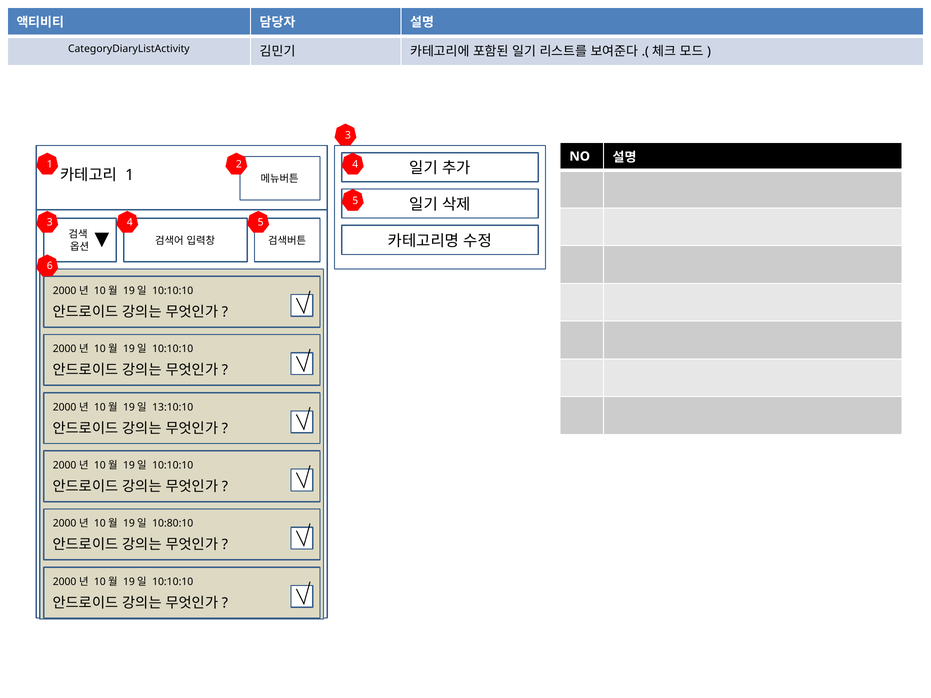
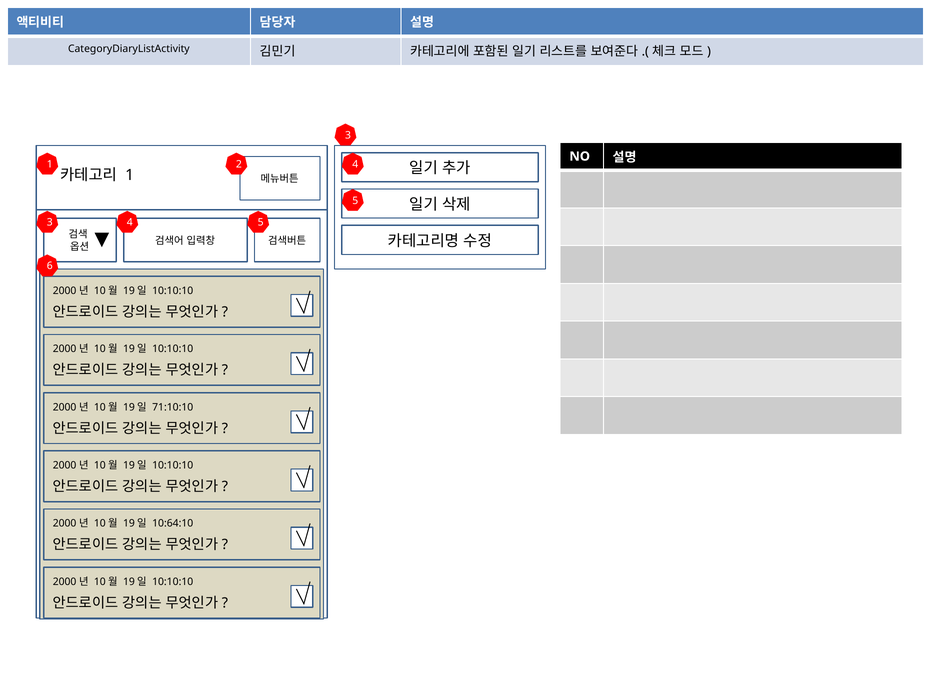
13:10:10: 13:10:10 -> 71:10:10 (173, 407)
10:80:10: 10:80:10 -> 10:64:10 (173, 524)
